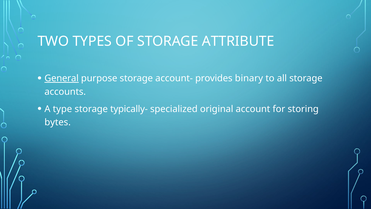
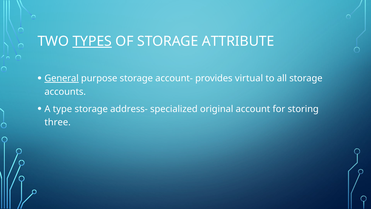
TYPES underline: none -> present (92, 41)
binary: binary -> virtual (249, 78)
typically-: typically- -> address- (129, 109)
bytes: bytes -> three (58, 122)
